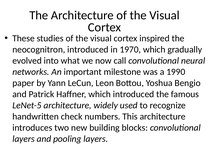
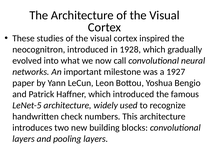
1970: 1970 -> 1928 (130, 49)
1990: 1990 -> 1927 (176, 72)
